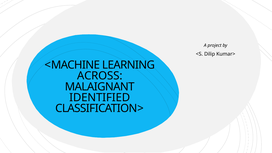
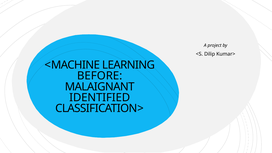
ACROSS: ACROSS -> BEFORE (100, 76)
